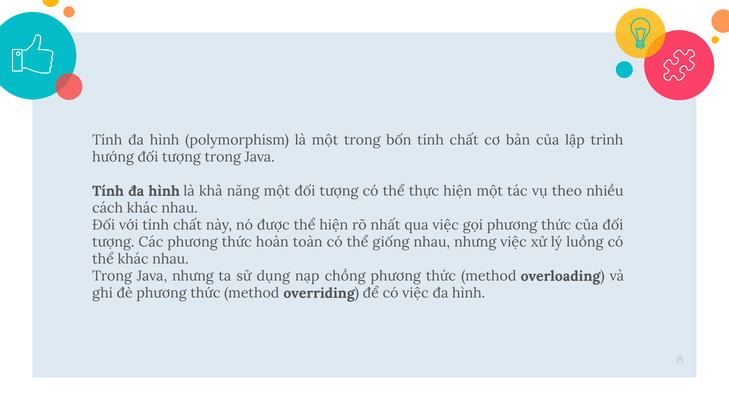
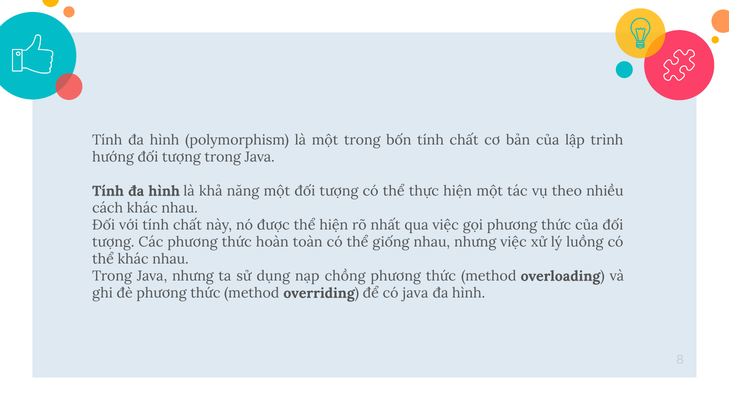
có việc: việc -> java (415, 293)
